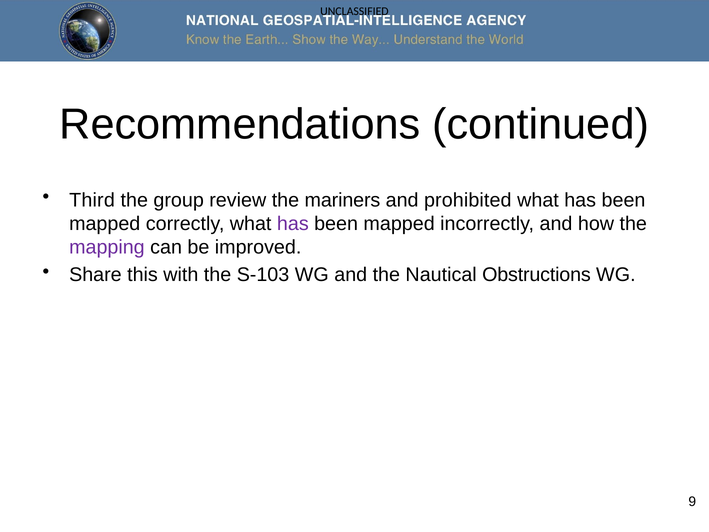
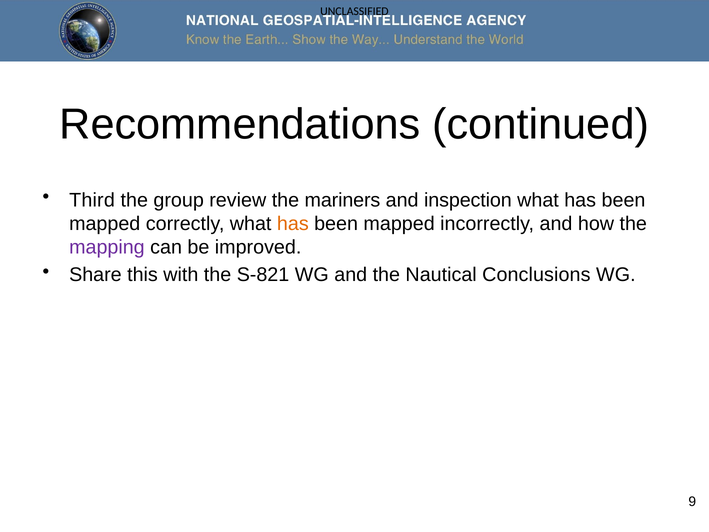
prohibited: prohibited -> inspection (468, 200)
has colour: purple -> orange (293, 224)
S-103: S-103 -> S-821 (263, 275)
Obstructions: Obstructions -> Conclusions (536, 275)
